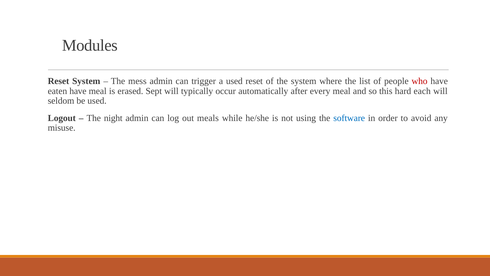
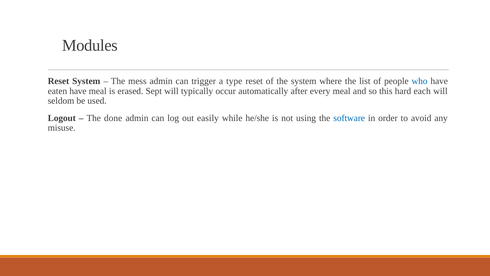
a used: used -> type (234, 81)
who colour: red -> blue (420, 81)
night: night -> done (113, 118)
meals: meals -> easily (208, 118)
